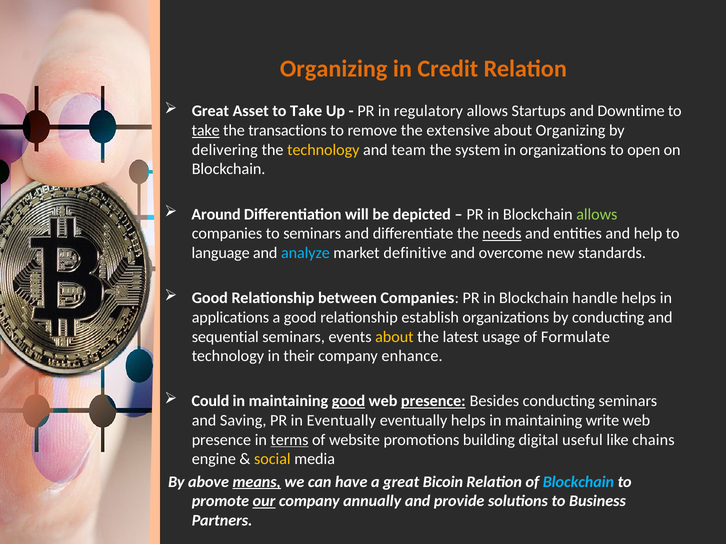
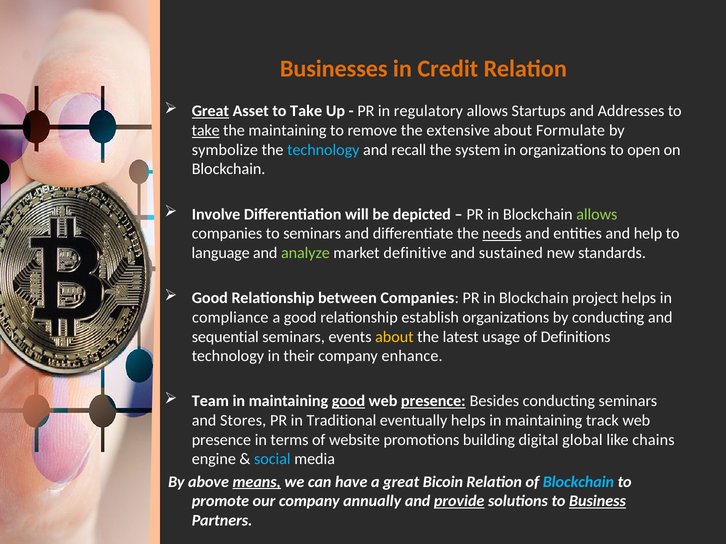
Organizing: Organizing -> Businesses (334, 69)
Great underline: none -> present (210, 111)
Downtime: Downtime -> Addresses (631, 111)
the transactions: transactions -> maintaining (287, 131)
about Organizing: Organizing -> Formulate (570, 131)
delivering: delivering -> symbolize (225, 150)
technology colour: yellow -> light blue (323, 150)
team: team -> recall (409, 150)
Around: Around -> Involve (216, 214)
analyze colour: light blue -> light green (305, 253)
overcome: overcome -> sustained (511, 253)
handle: handle -> project (595, 298)
applications: applications -> compliance (230, 318)
Formulate: Formulate -> Definitions (576, 337)
Could: Could -> Team (210, 402)
Saving: Saving -> Stores (243, 421)
in Eventually: Eventually -> Traditional (341, 421)
write: write -> track (602, 421)
terms underline: present -> none (289, 440)
useful: useful -> global (582, 440)
social colour: yellow -> light blue (272, 460)
our underline: present -> none (264, 502)
provide underline: none -> present (459, 502)
Business underline: none -> present (597, 502)
